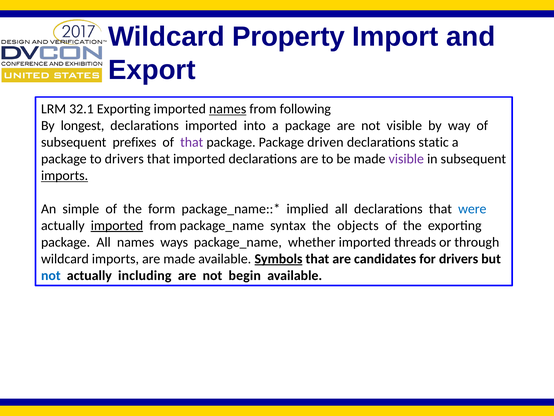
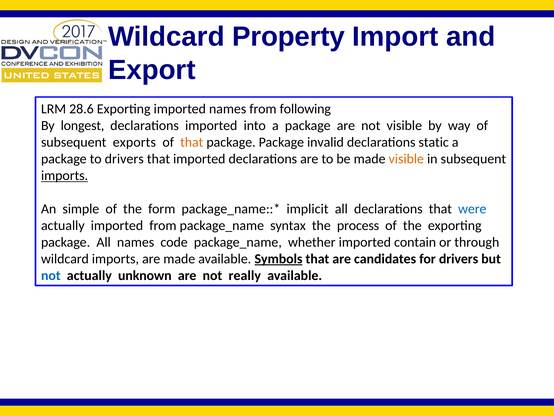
32.1: 32.1 -> 28.6 (81, 109)
names underline: present -> none (228, 109)
prefixes: prefixes -> exports (134, 142)
that colour: purple -> orange (192, 142)
driven: driven -> invalid (325, 142)
visible colour: purple -> orange (406, 159)
implied: implied -> implicit (308, 209)
imported underline: present -> none (117, 225)
objects: objects -> process (358, 225)
ways: ways -> code (174, 242)
threads: threads -> contain (415, 242)
including: including -> unknown (145, 275)
begin: begin -> really (245, 275)
